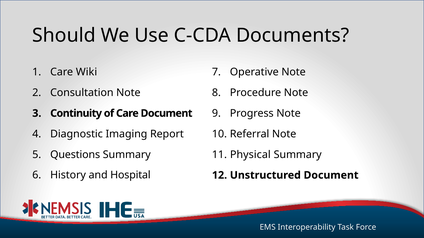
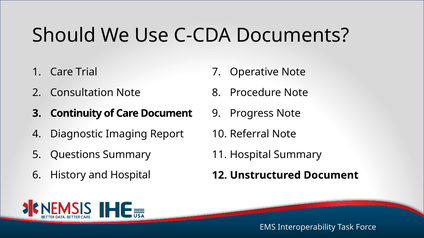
Wiki: Wiki -> Trial (87, 72)
Physical: Physical -> Hospital (250, 155)
